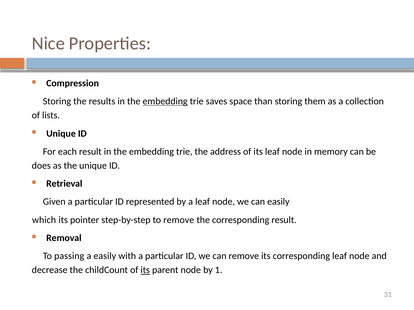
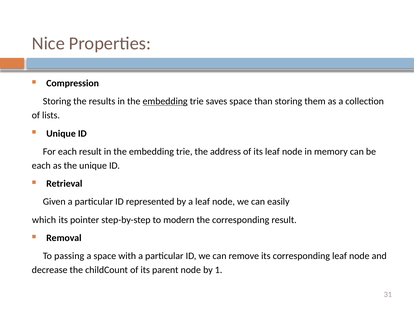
does: does -> each (41, 166)
to remove: remove -> modern (179, 220)
a easily: easily -> space (105, 256)
its underline: present -> none (145, 271)
